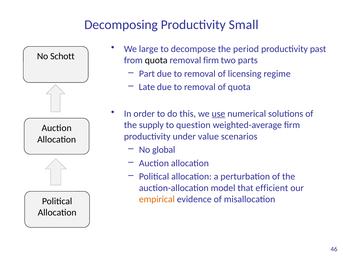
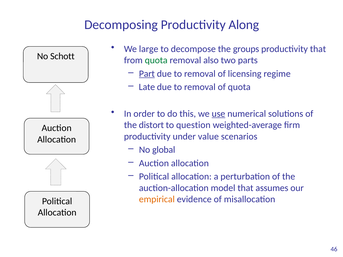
Small: Small -> Along (244, 25)
period: period -> groups (246, 49)
productivity past: past -> that (318, 49)
quota colour: black -> green (156, 60)
removal firm: firm -> also (211, 60)
Part underline: none -> present (147, 74)
supply: supply -> distort (151, 125)
efficient: efficient -> assumes (272, 188)
